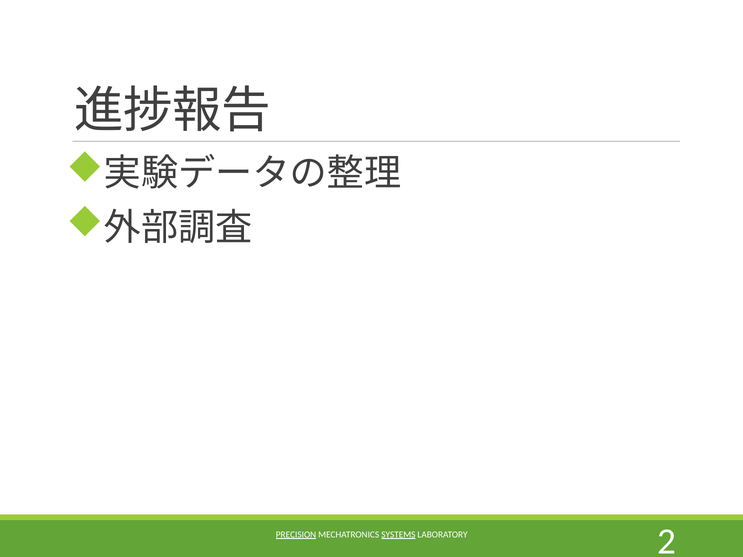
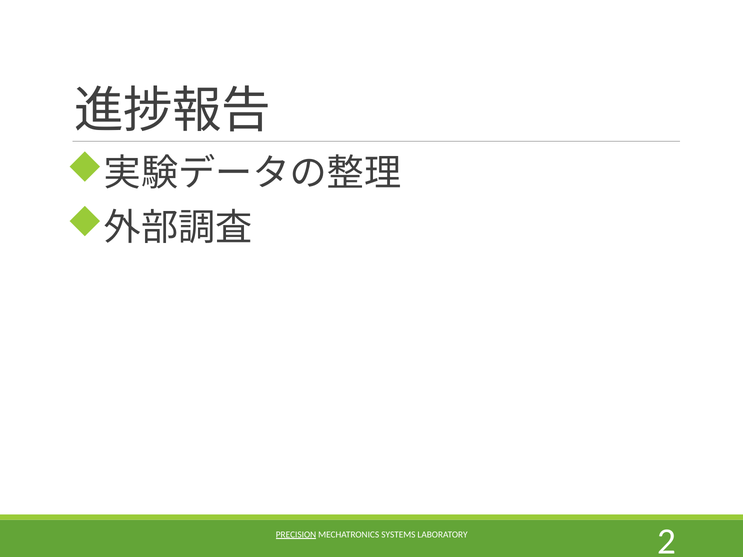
SYSTEMS underline: present -> none (398, 535)
